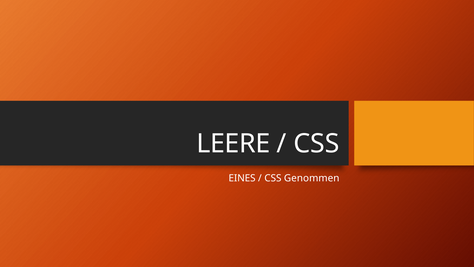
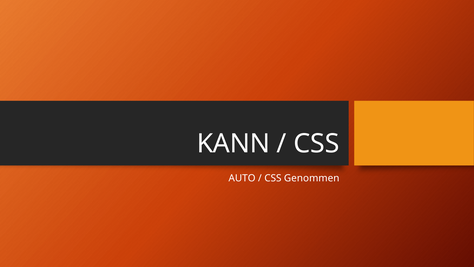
LEERE: LEERE -> KANN (233, 143)
EINES: EINES -> AUTO (242, 178)
